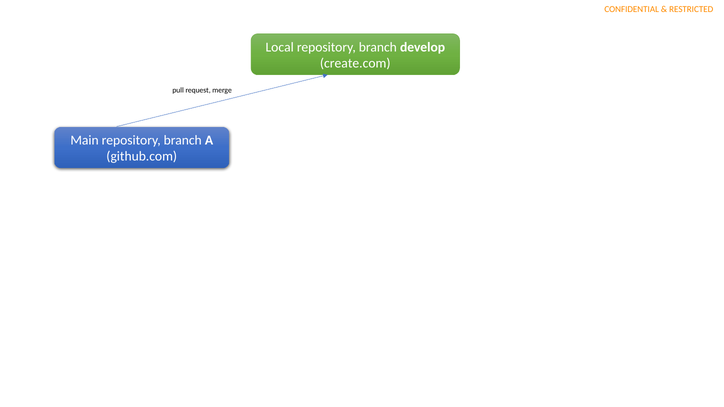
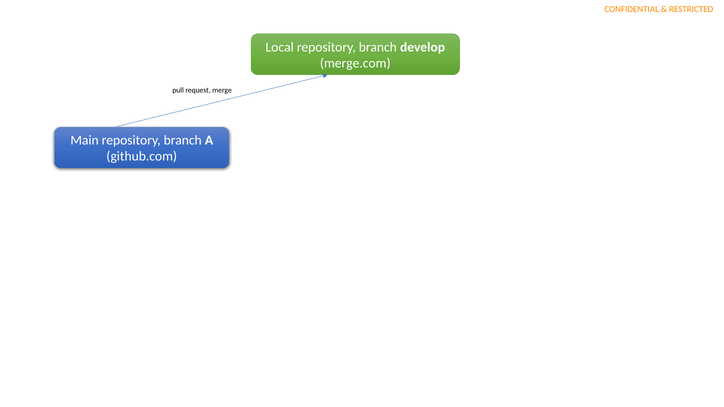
create.com: create.com -> merge.com (355, 63)
